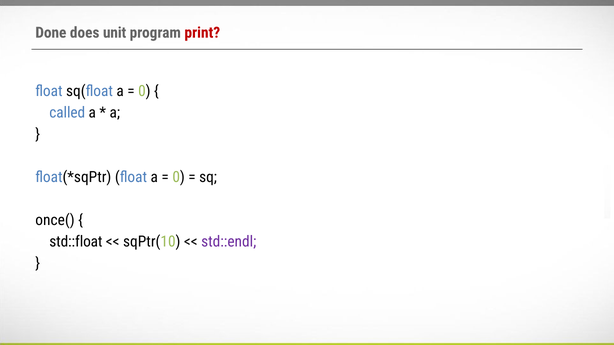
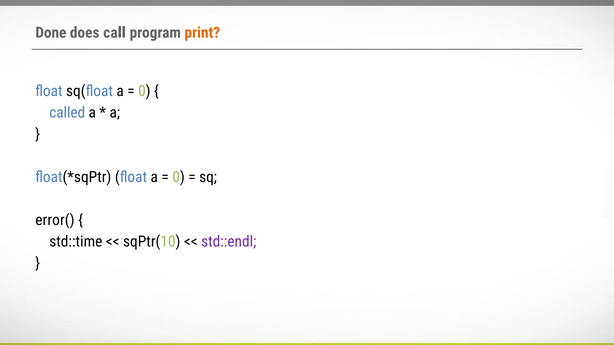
unit: unit -> call (114, 33)
print colour: red -> orange (202, 33)
once(: once( -> error( (55, 220)
std::float: std::float -> std::time (76, 242)
